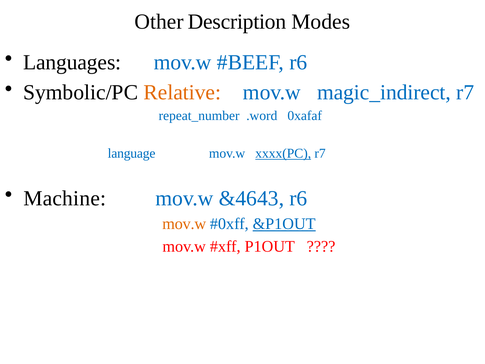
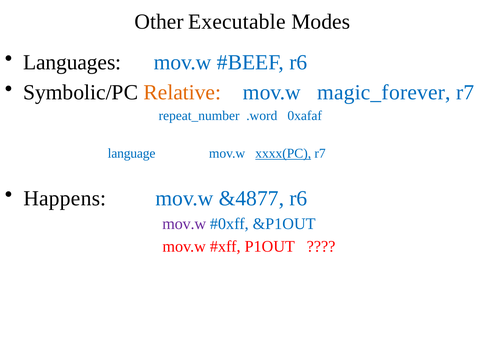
Description: Description -> Executable (237, 22)
magic_indirect: magic_indirect -> magic_forever (384, 92)
Machine: Machine -> Happens (65, 198)
&4643: &4643 -> &4877 (251, 198)
mov.w colour: orange -> purple (184, 224)
&P1OUT underline: present -> none (284, 224)
